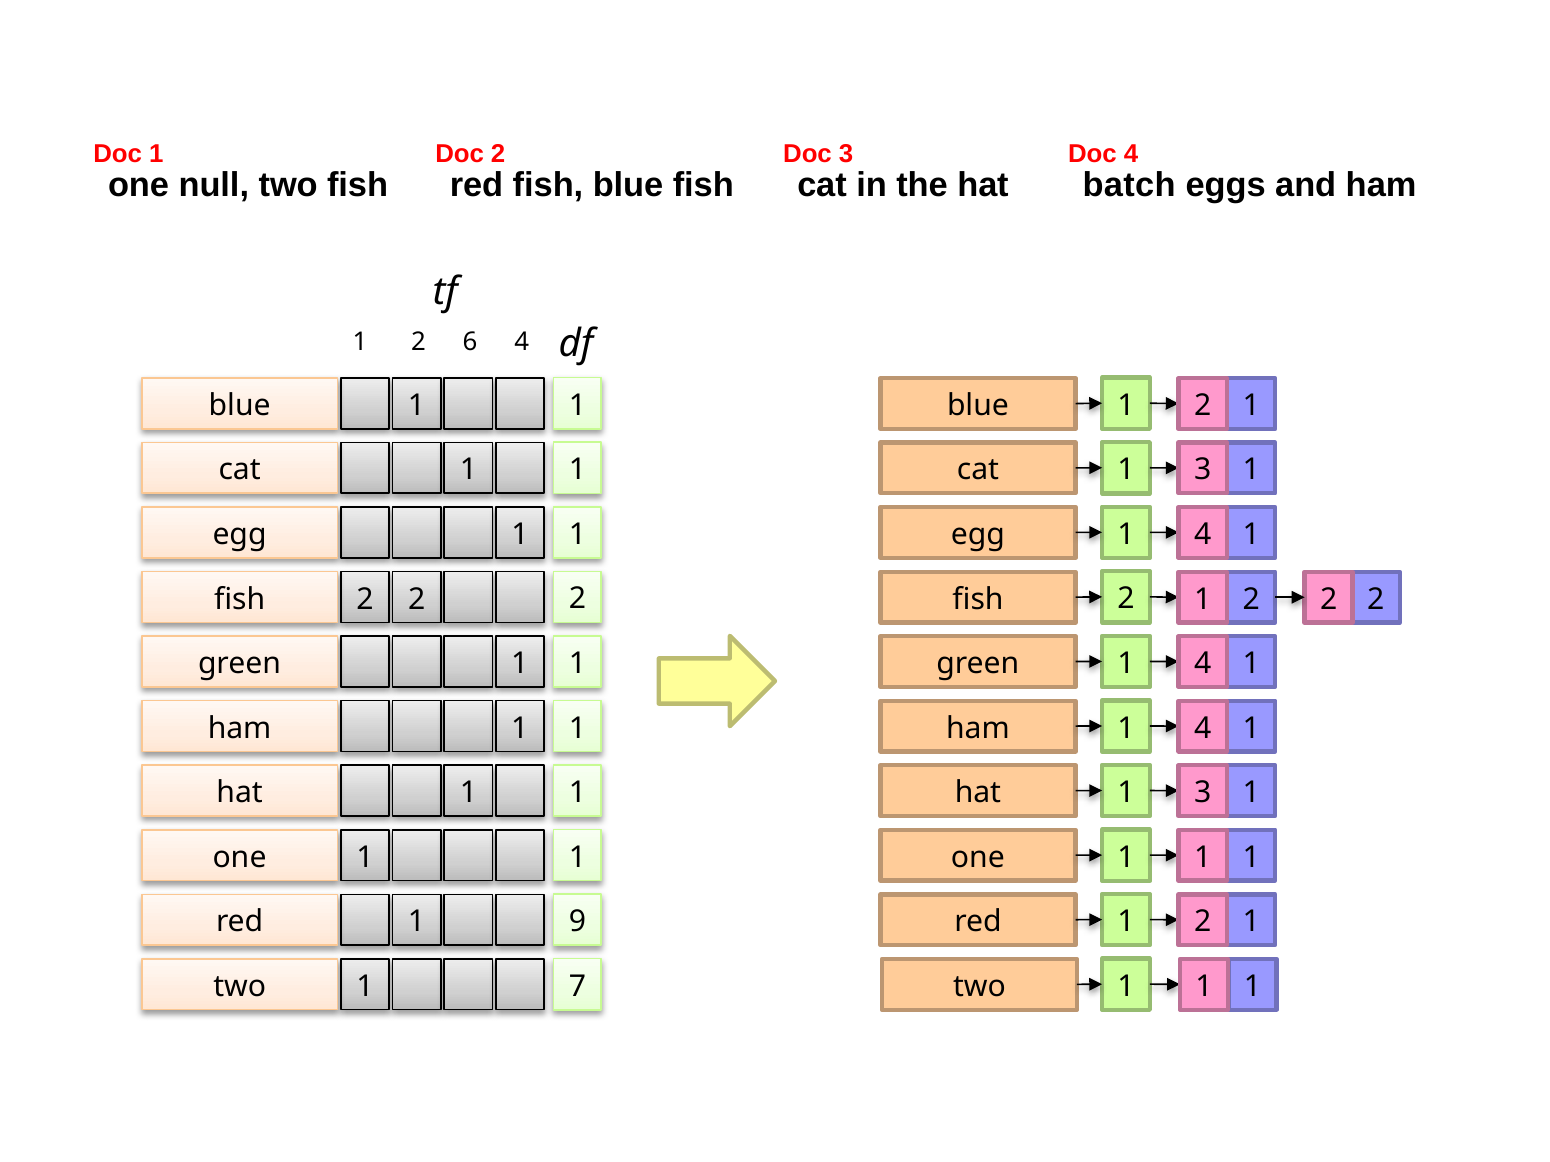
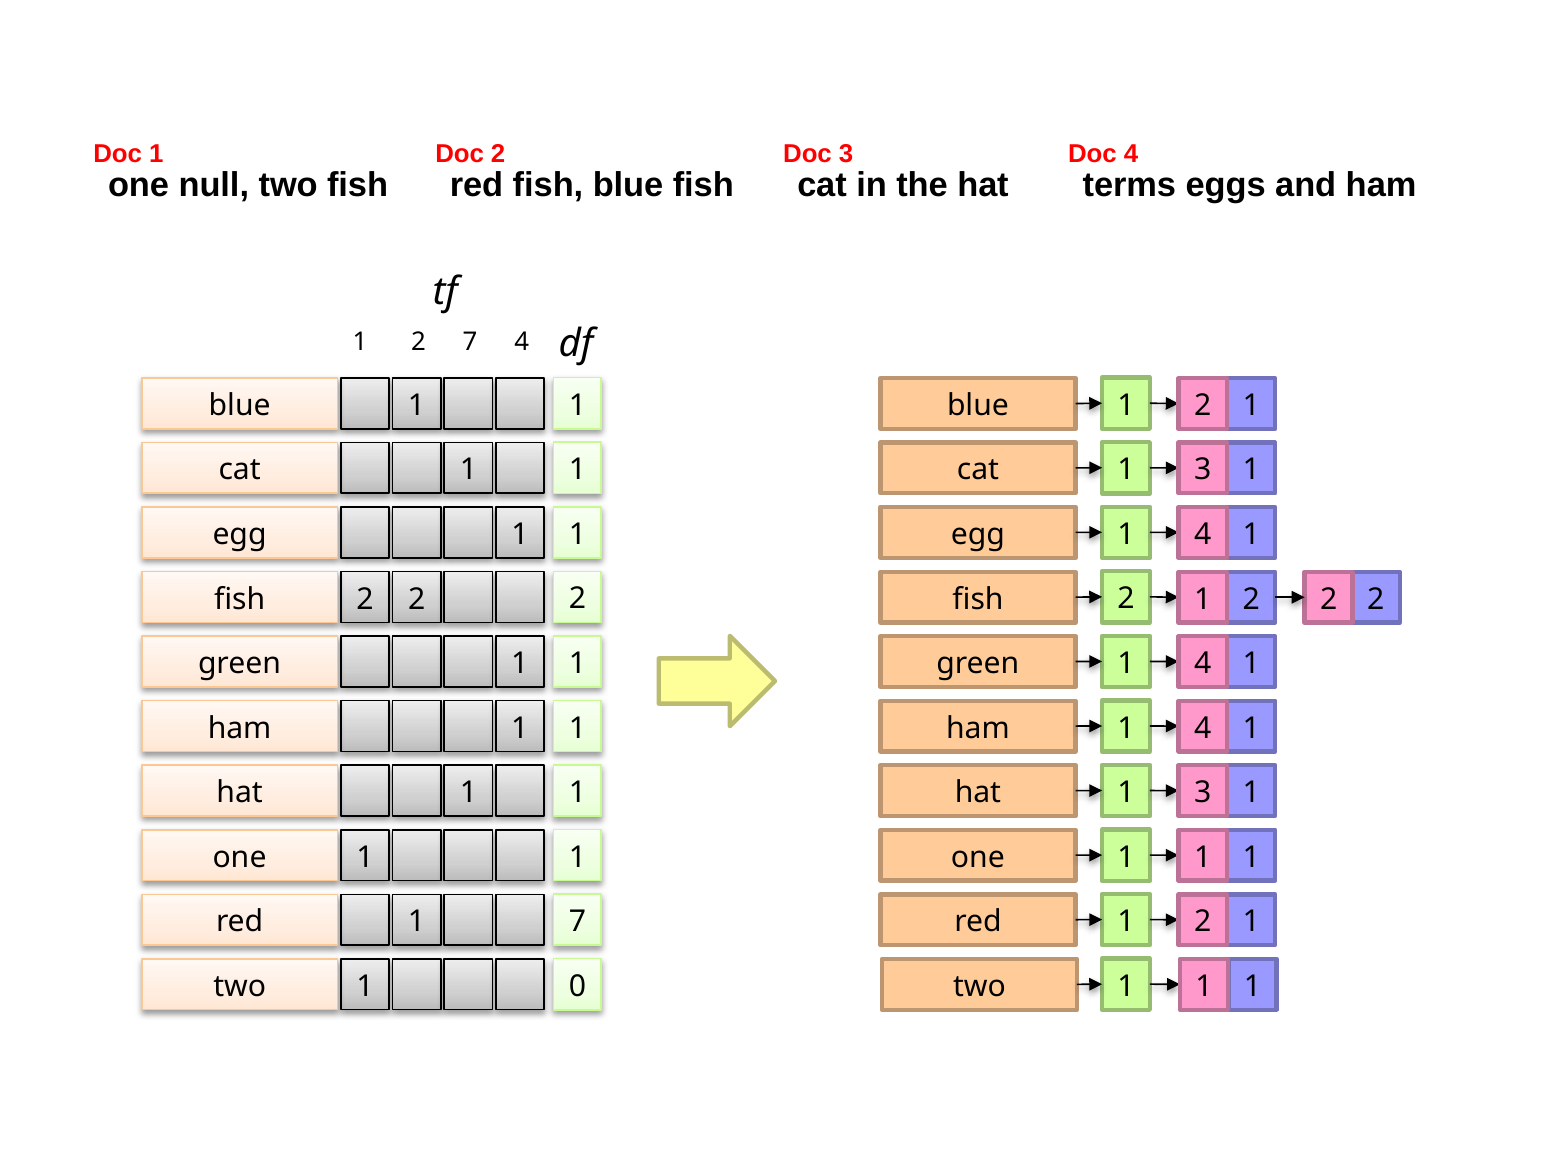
batch: batch -> terms (1129, 186)
2 6: 6 -> 7 (470, 342)
1 9: 9 -> 7 (577, 922)
7: 7 -> 0 (577, 987)
